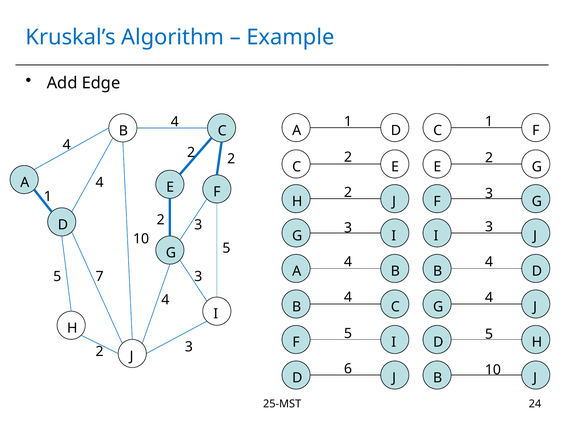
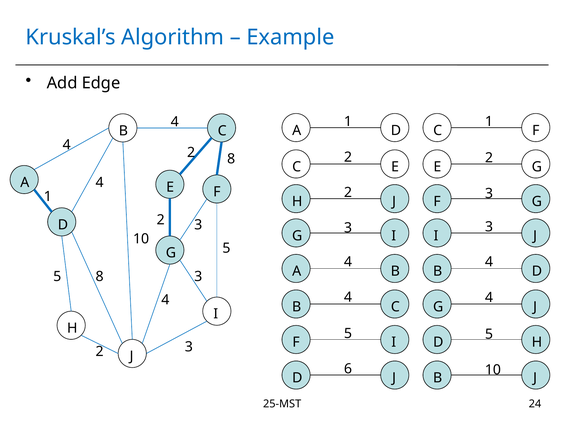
2: 2 -> 8 (231, 159)
5 7: 7 -> 8 (100, 276)
